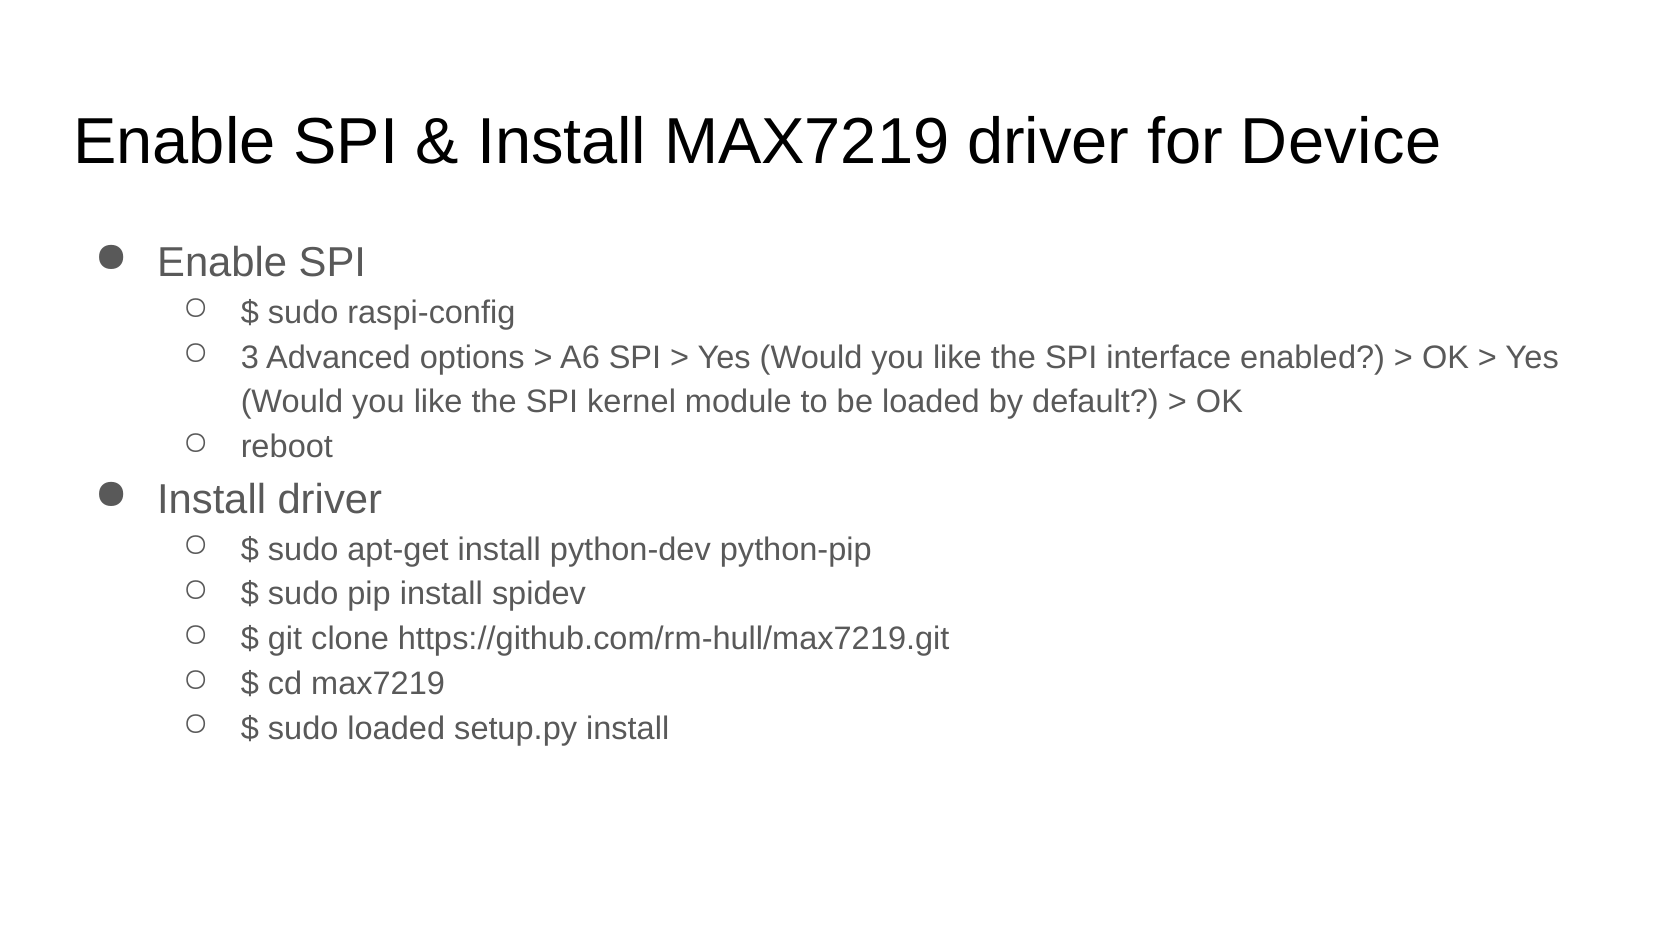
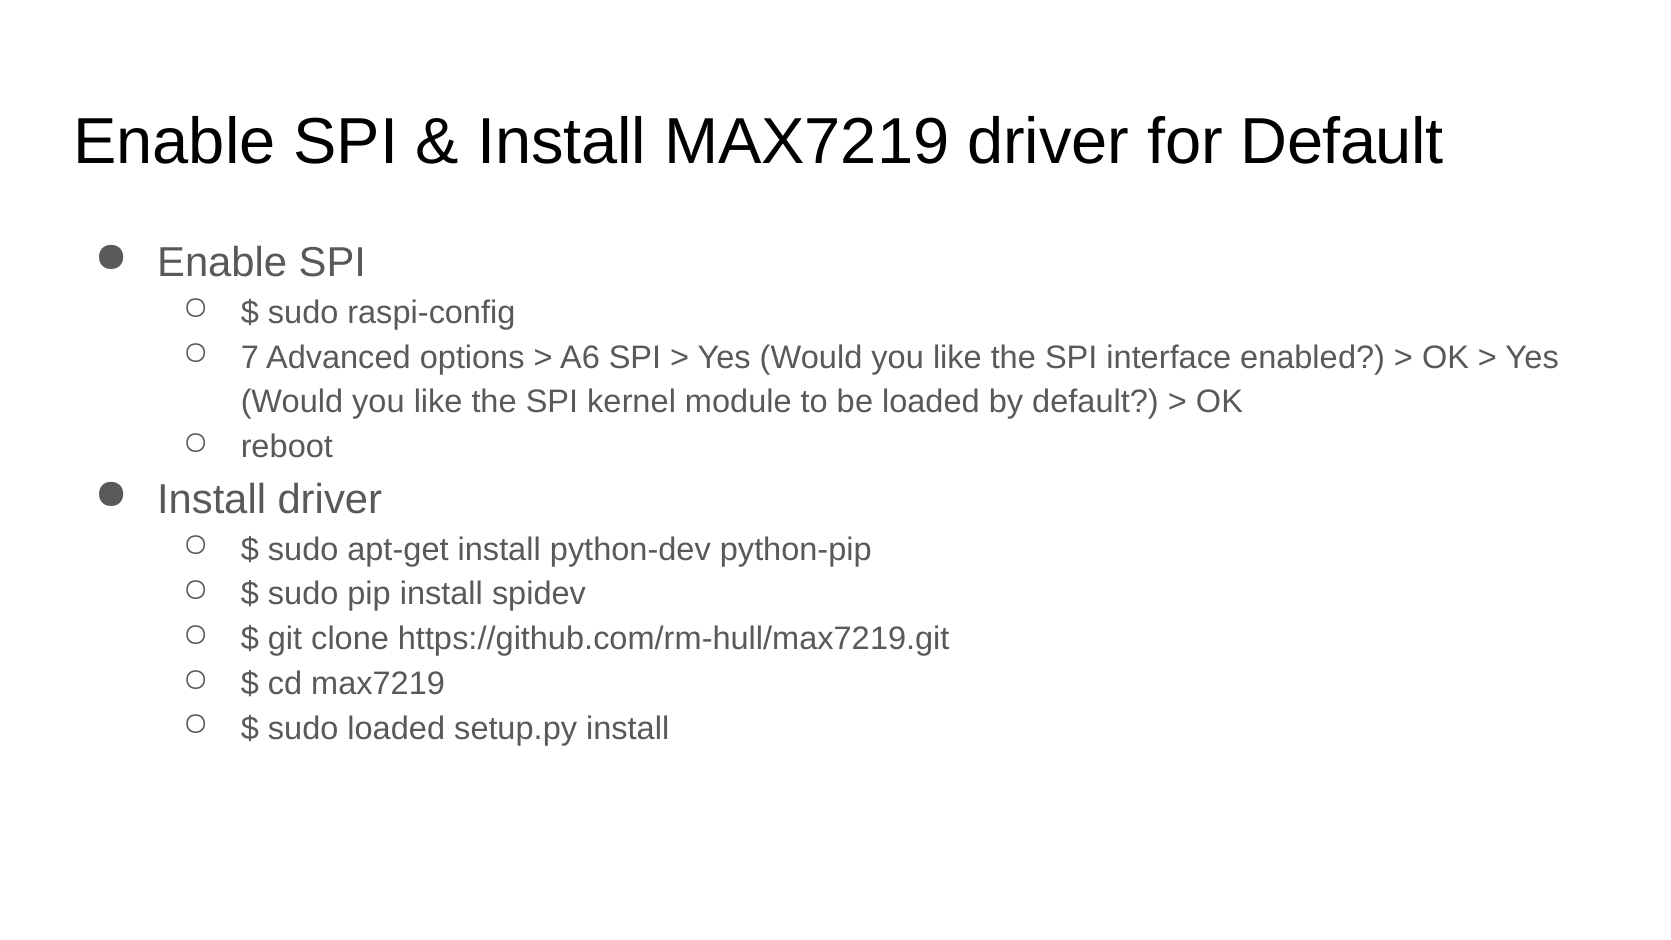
for Device: Device -> Default (1342, 142)
3: 3 -> 7 (250, 357)
